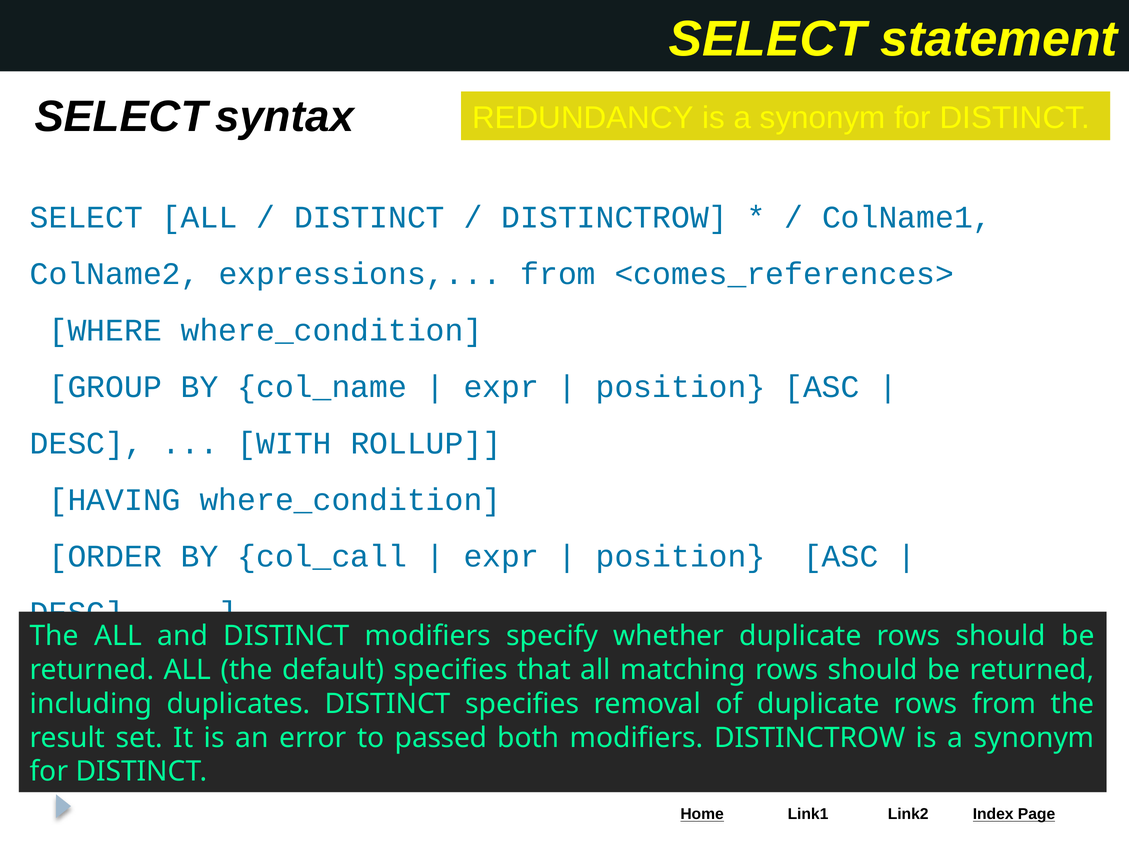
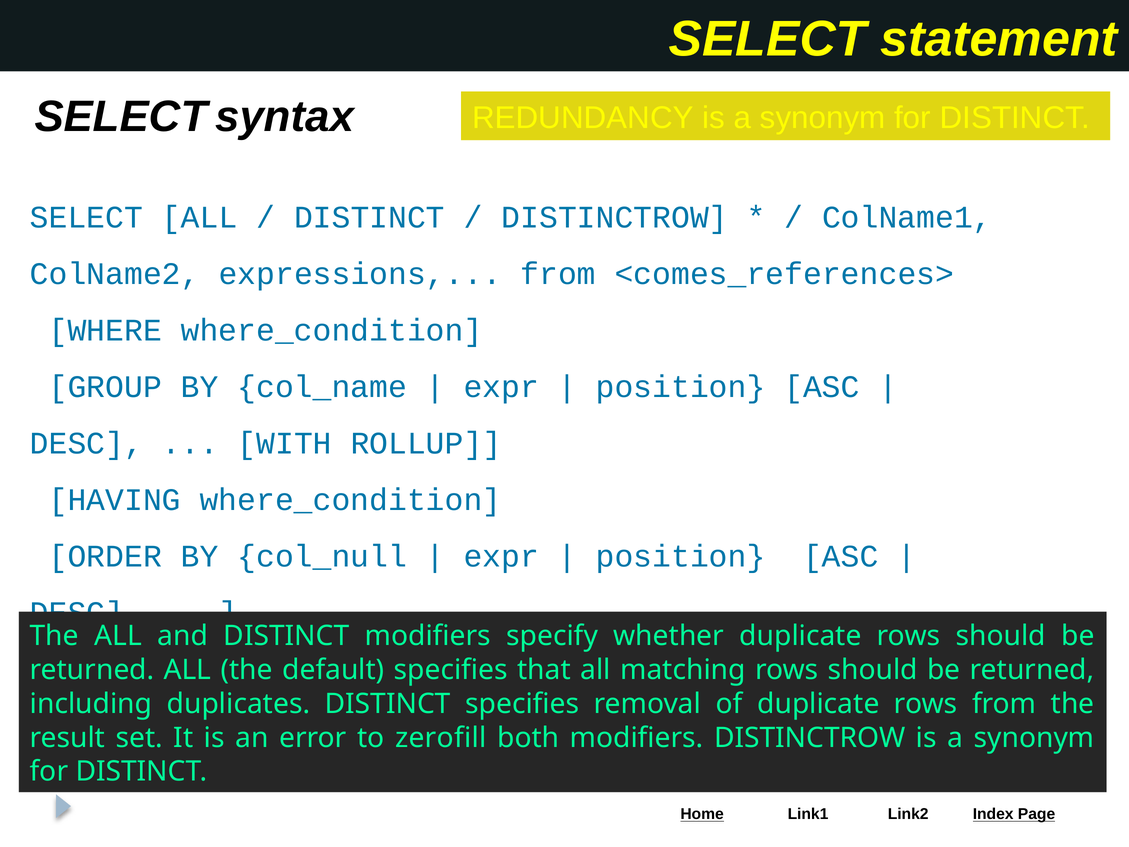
col_call: col_call -> col_null (322, 556)
passed: passed -> zerofill (441, 738)
